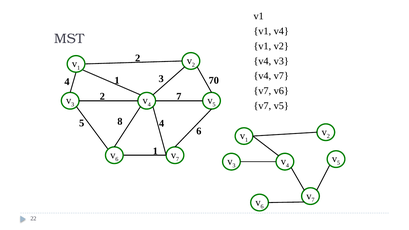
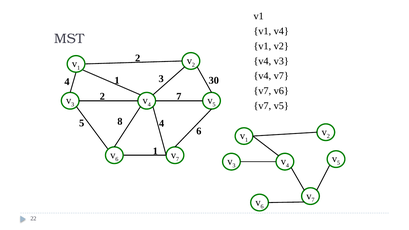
70: 70 -> 30 (214, 80)
